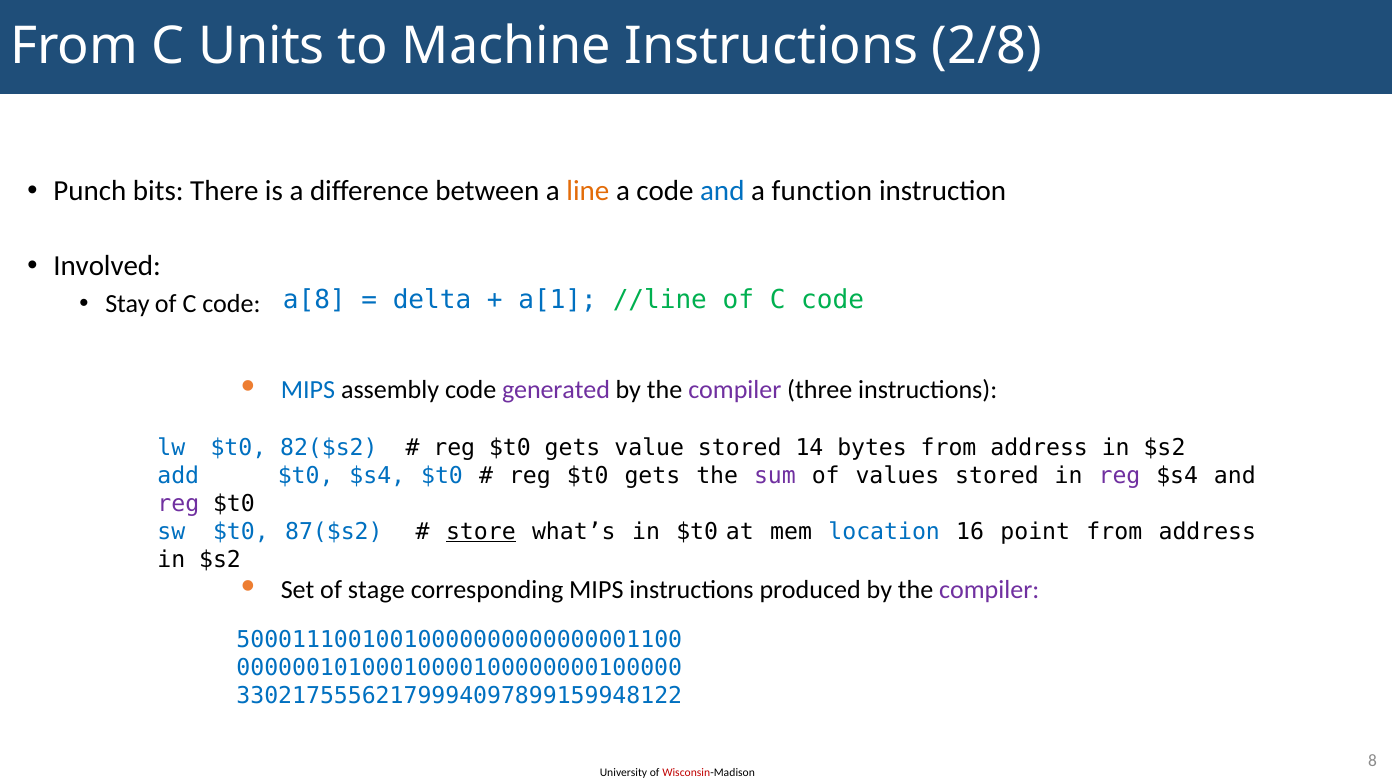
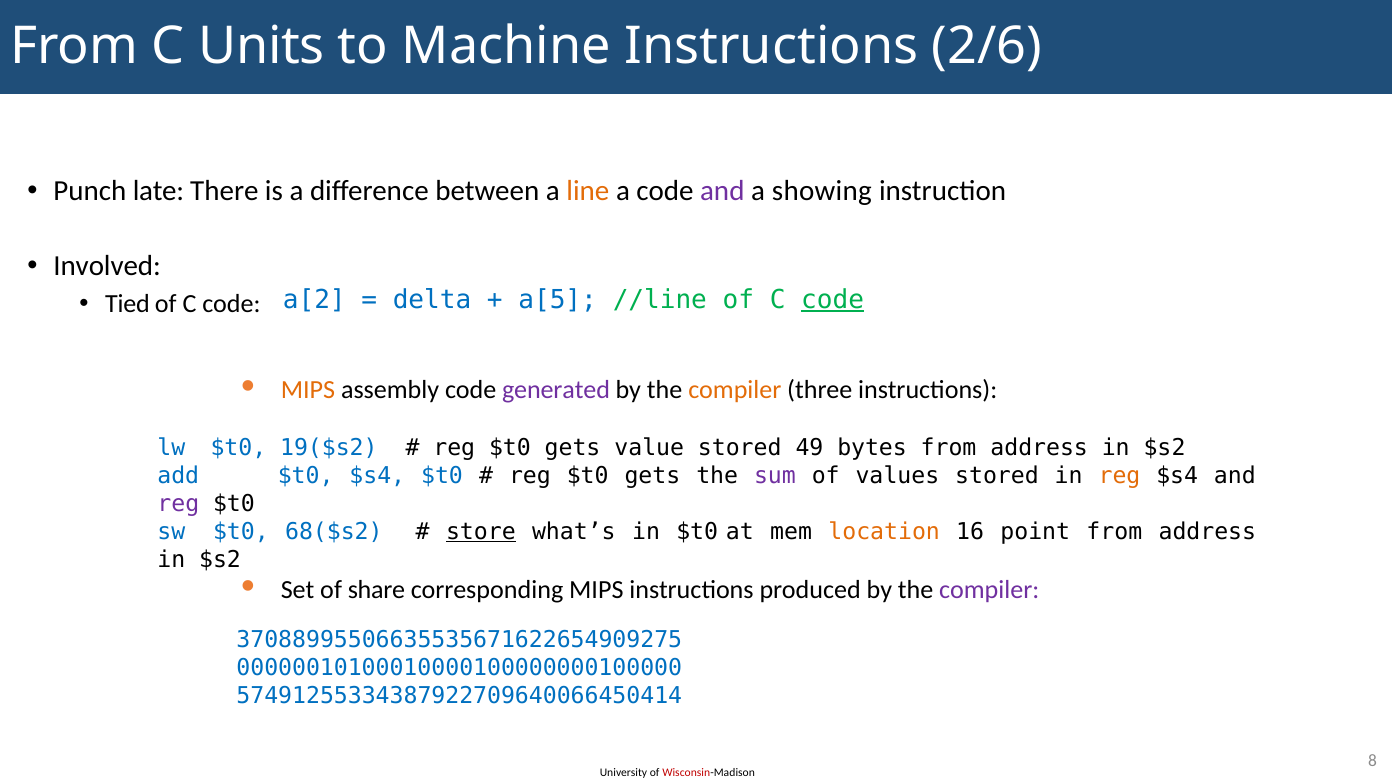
2/8: 2/8 -> 2/6 (987, 47)
bits: bits -> late (158, 191)
and colour: blue -> purple (722, 191)
function: function -> showing (822, 191)
a[8: a[8 -> a[2 (314, 300)
a[1: a[1 -> a[5 (558, 300)
code underline: none -> present (833, 300)
Stay: Stay -> Tied (127, 303)
MIPS colour: blue -> orange (308, 390)
compiler colour: purple -> orange (735, 390)
82($s2: 82($s2 -> 19($s2 (329, 448)
14: 14 -> 49 (809, 448)
reg colour: purple -> orange (1120, 476)
87($s2: 87($s2 -> 68($s2 (334, 532)
location colour: blue -> orange (884, 532)
stage: stage -> share (376, 590)
50001110010010000000000000001100: 50001110010010000000000000001100 -> 37088995506635535671622654909275 (459, 640)
33021755562179994097899159948122: 33021755562179994097899159948122 -> 57491255334387922709640066450414 (459, 696)
